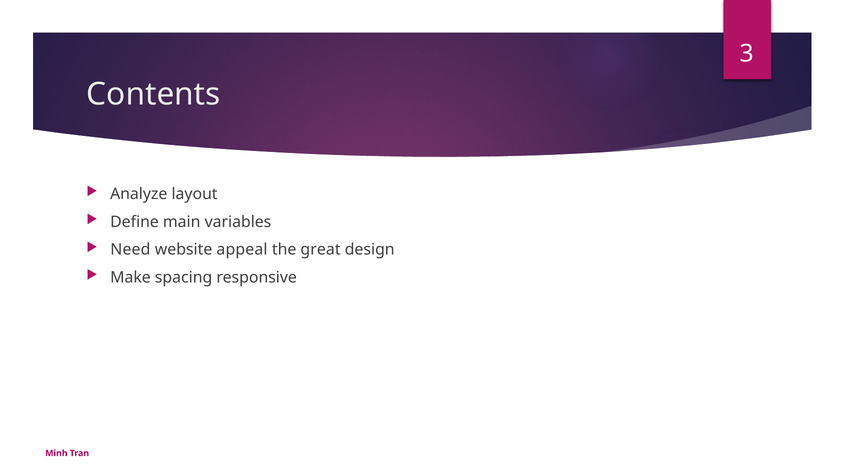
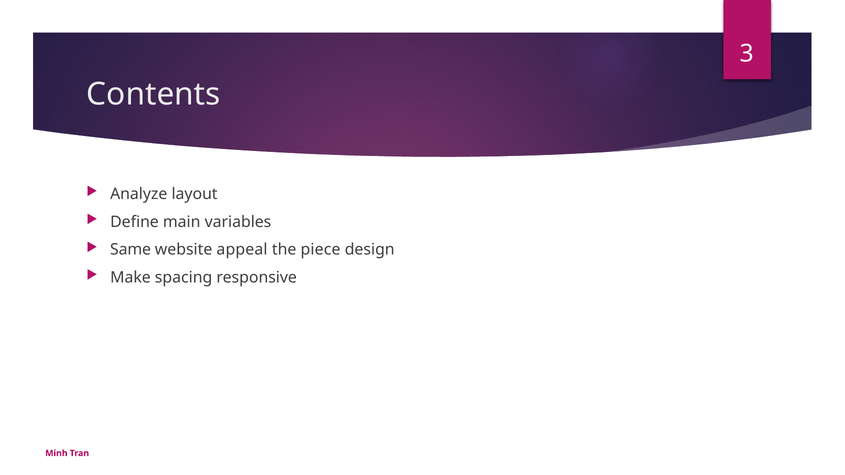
Need: Need -> Same (131, 250)
great: great -> piece (320, 250)
